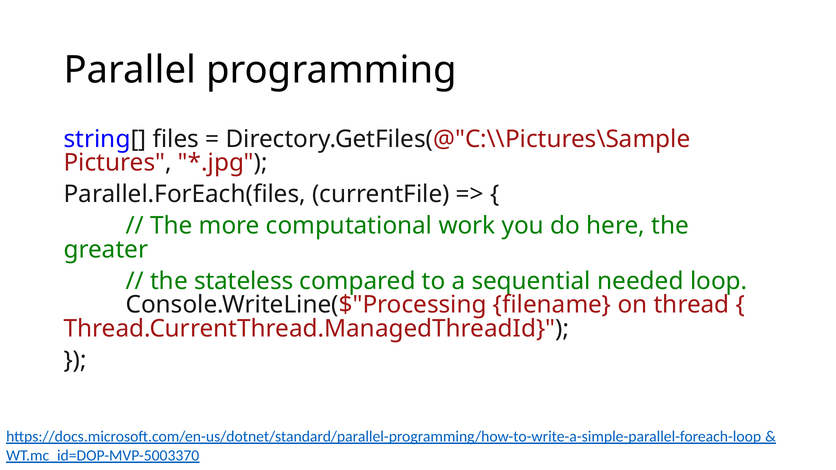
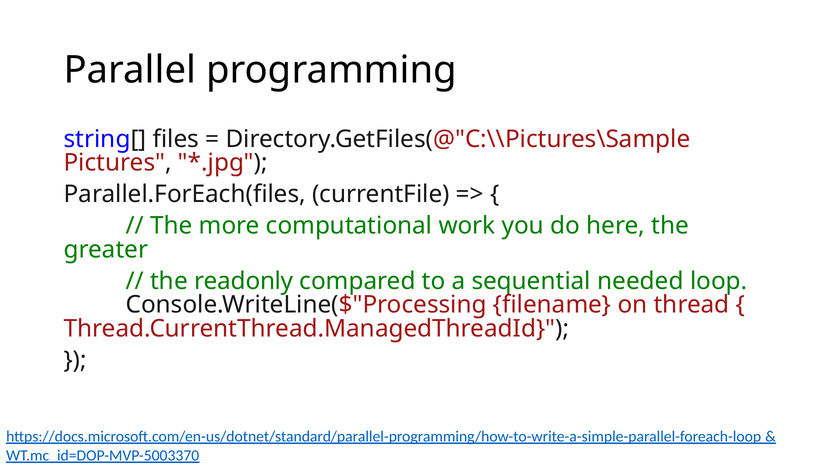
stateless: stateless -> readonly (244, 281)
